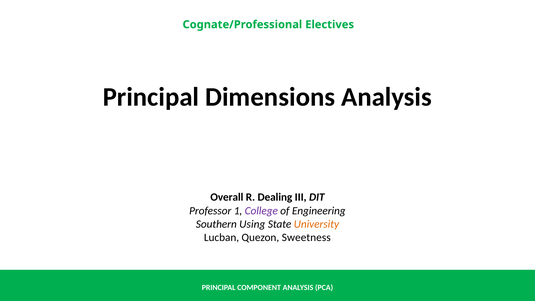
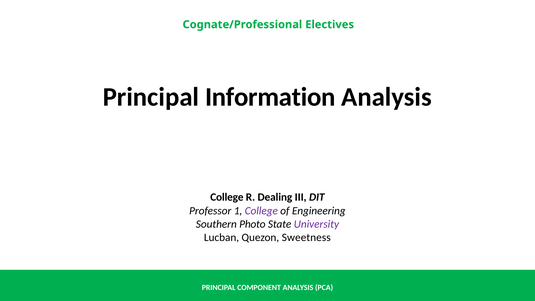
Dimensions: Dimensions -> Information (270, 97)
Overall: Overall -> College (227, 197)
Using: Using -> Photo (252, 224)
University colour: orange -> purple (316, 224)
